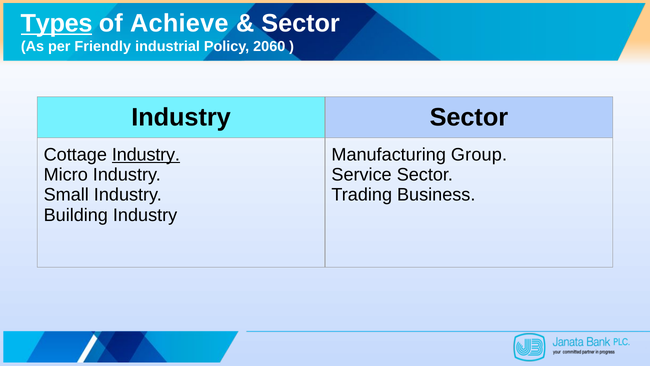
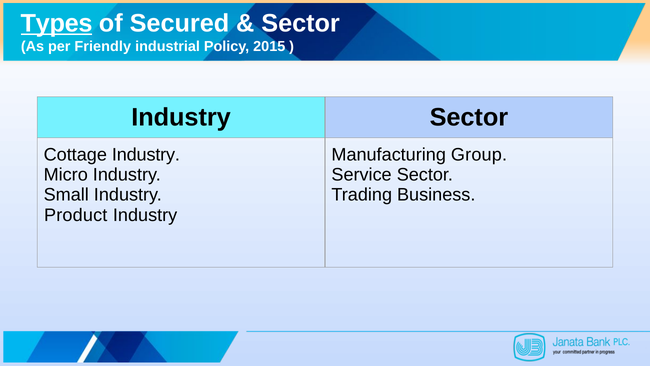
Achieve: Achieve -> Secured (179, 23)
2060: 2060 -> 2015 (269, 46)
Industry underline: present -> none (146, 155)
Building: Building -> Product (76, 215)
